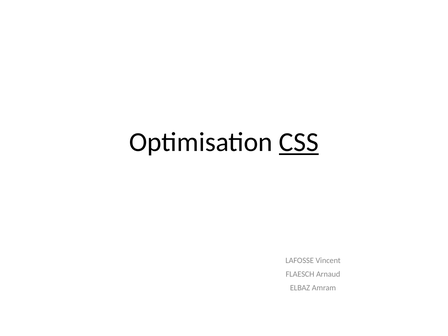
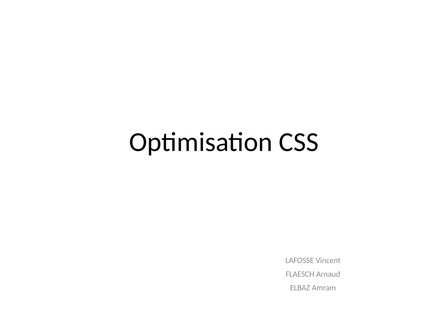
CSS underline: present -> none (299, 142)
